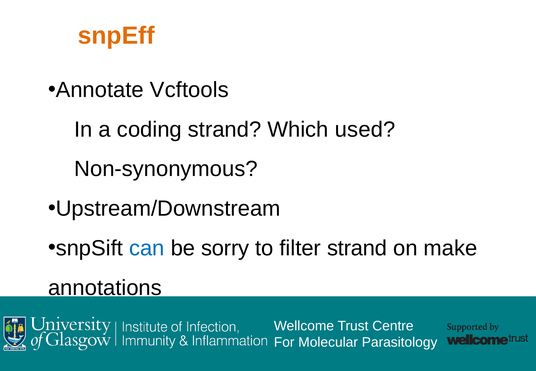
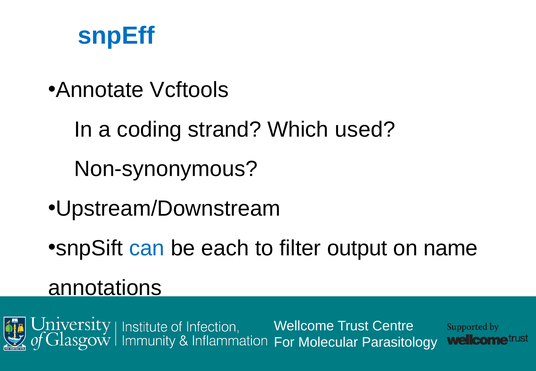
snpEff colour: orange -> blue (116, 36)
sorry: sorry -> each (225, 248)
filter strand: strand -> output (357, 248)
make: make -> name (451, 248)
